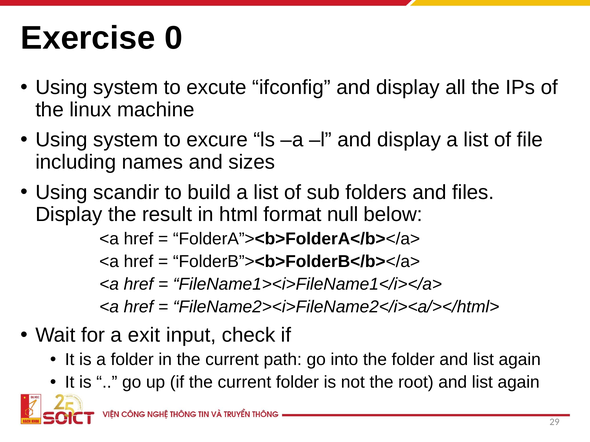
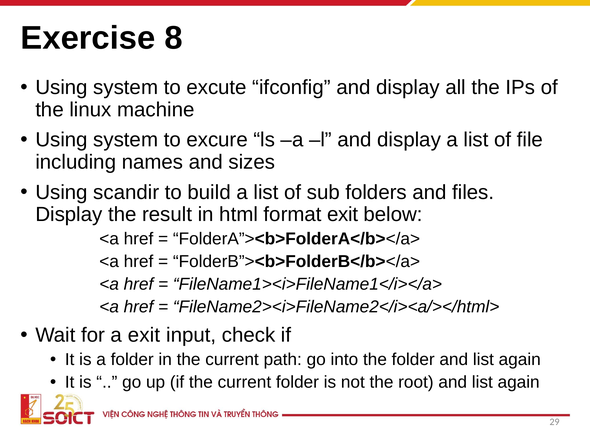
0: 0 -> 8 (173, 38)
format null: null -> exit (343, 215)
